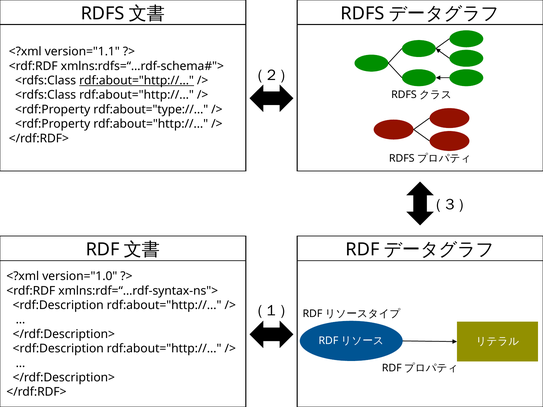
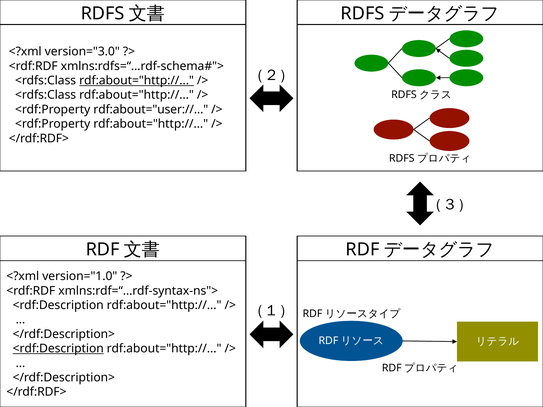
version="1.1: version="1.1 -> version="3.0 (82, 52)
rdf:about="type://: rdf:about="type:// -> rdf:about="user:// (151, 110)
<rdf:Description underline: none -> present (58, 349)
